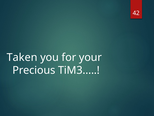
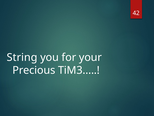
Taken: Taken -> String (22, 57)
